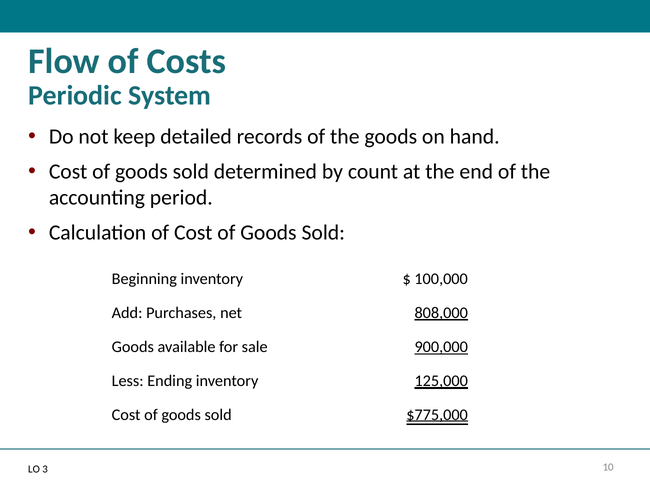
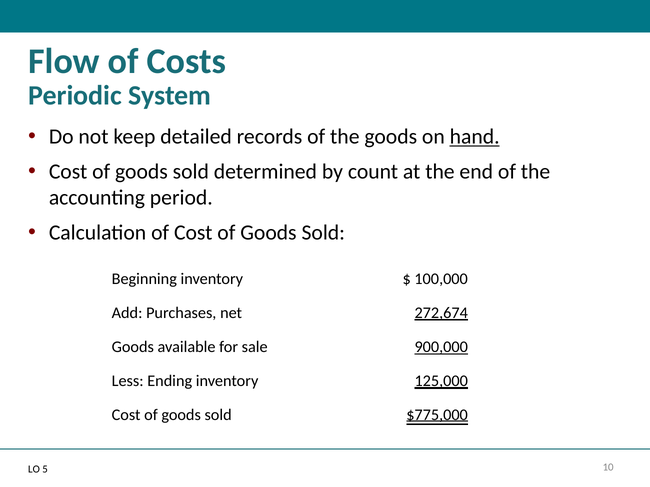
hand underline: none -> present (475, 137)
808,000: 808,000 -> 272,674 (441, 313)
3: 3 -> 5 (45, 469)
